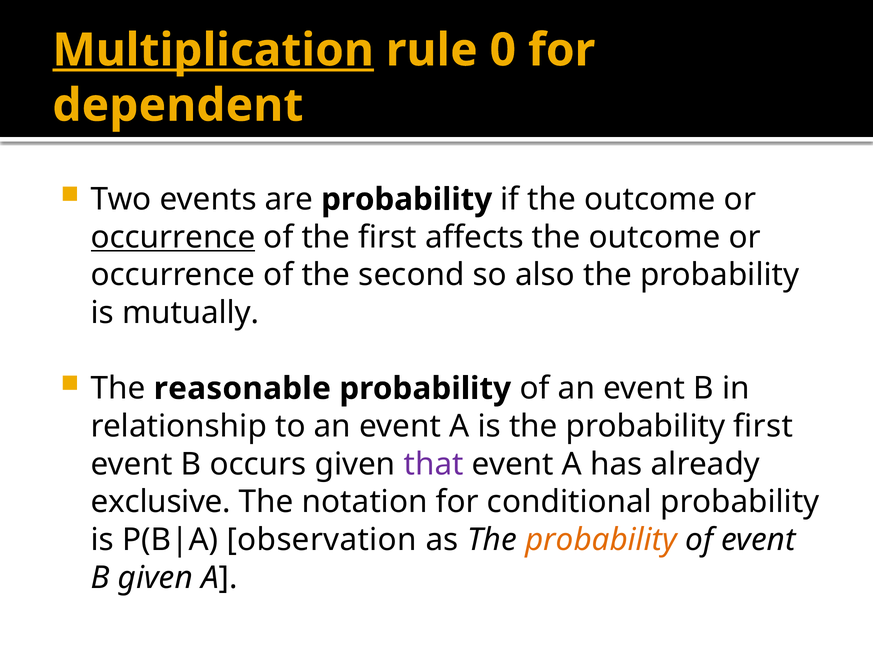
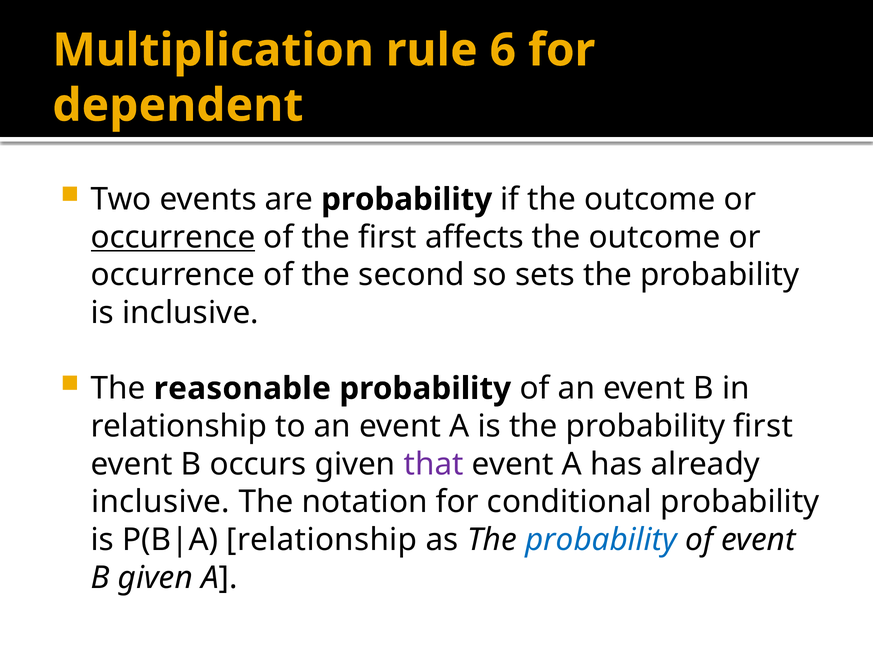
Multiplication underline: present -> none (213, 50)
0: 0 -> 6 (503, 50)
also: also -> sets (545, 275)
is mutually: mutually -> inclusive (190, 313)
exclusive: exclusive -> inclusive (161, 502)
observation: observation -> relationship (322, 540)
probability colour: orange -> blue (601, 540)
